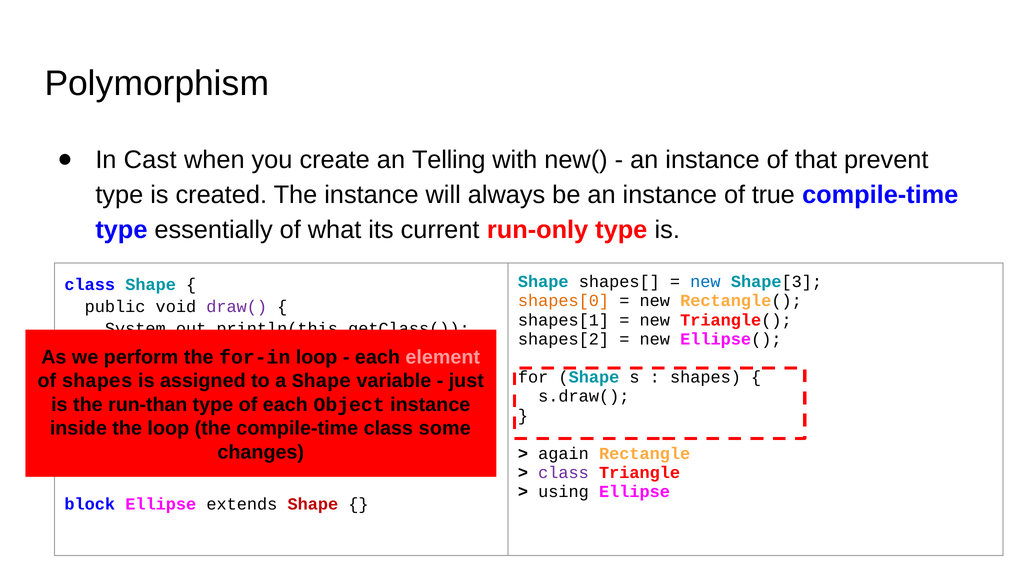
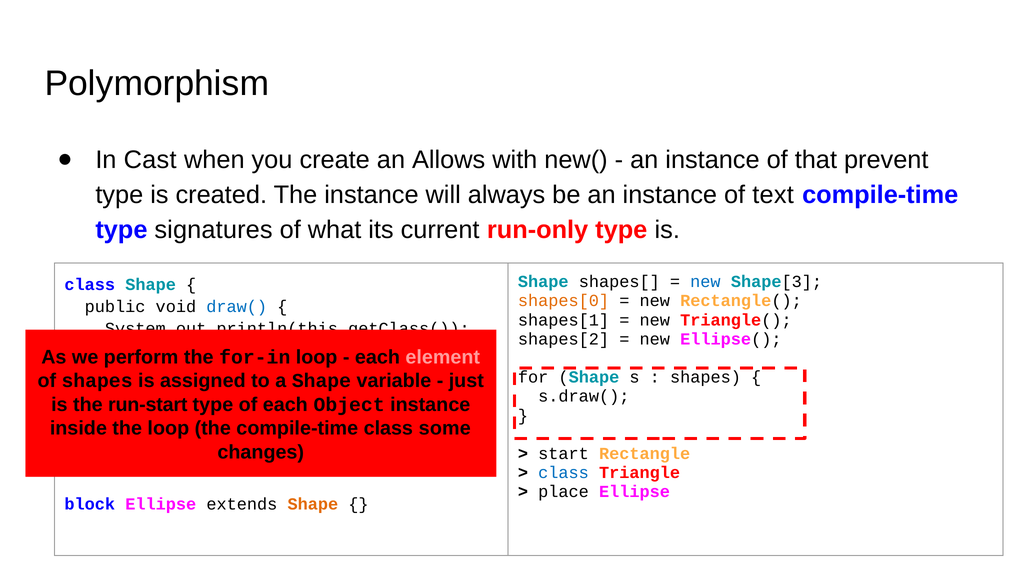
Telling: Telling -> Allows (449, 159)
true: true -> text (773, 194)
essentially: essentially -> signatures (214, 229)
draw( colour: purple -> blue (237, 306)
run-than: run-than -> run-start (148, 404)
again: again -> start (564, 453)
class colour: purple -> blue (564, 472)
using: using -> place (564, 491)
Shape colour: red -> orange (313, 503)
